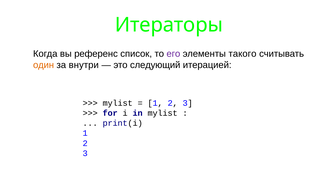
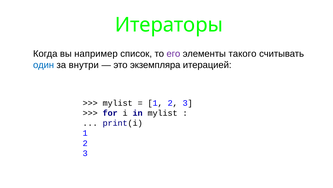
референс: референс -> например (96, 53)
один colour: orange -> blue (44, 65)
следующий: следующий -> экземпляра (155, 65)
